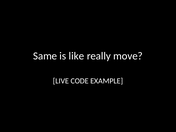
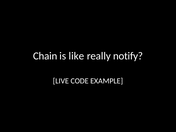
Same: Same -> Chain (45, 56)
move: move -> notify (128, 56)
